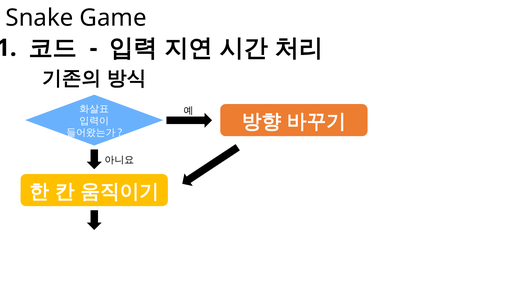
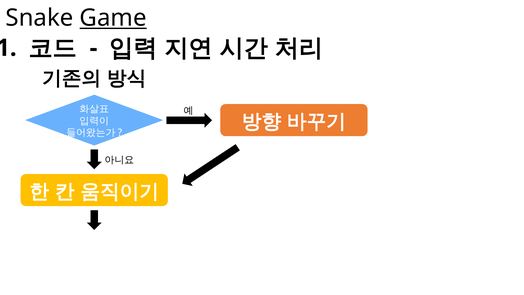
Game underline: none -> present (113, 18)
